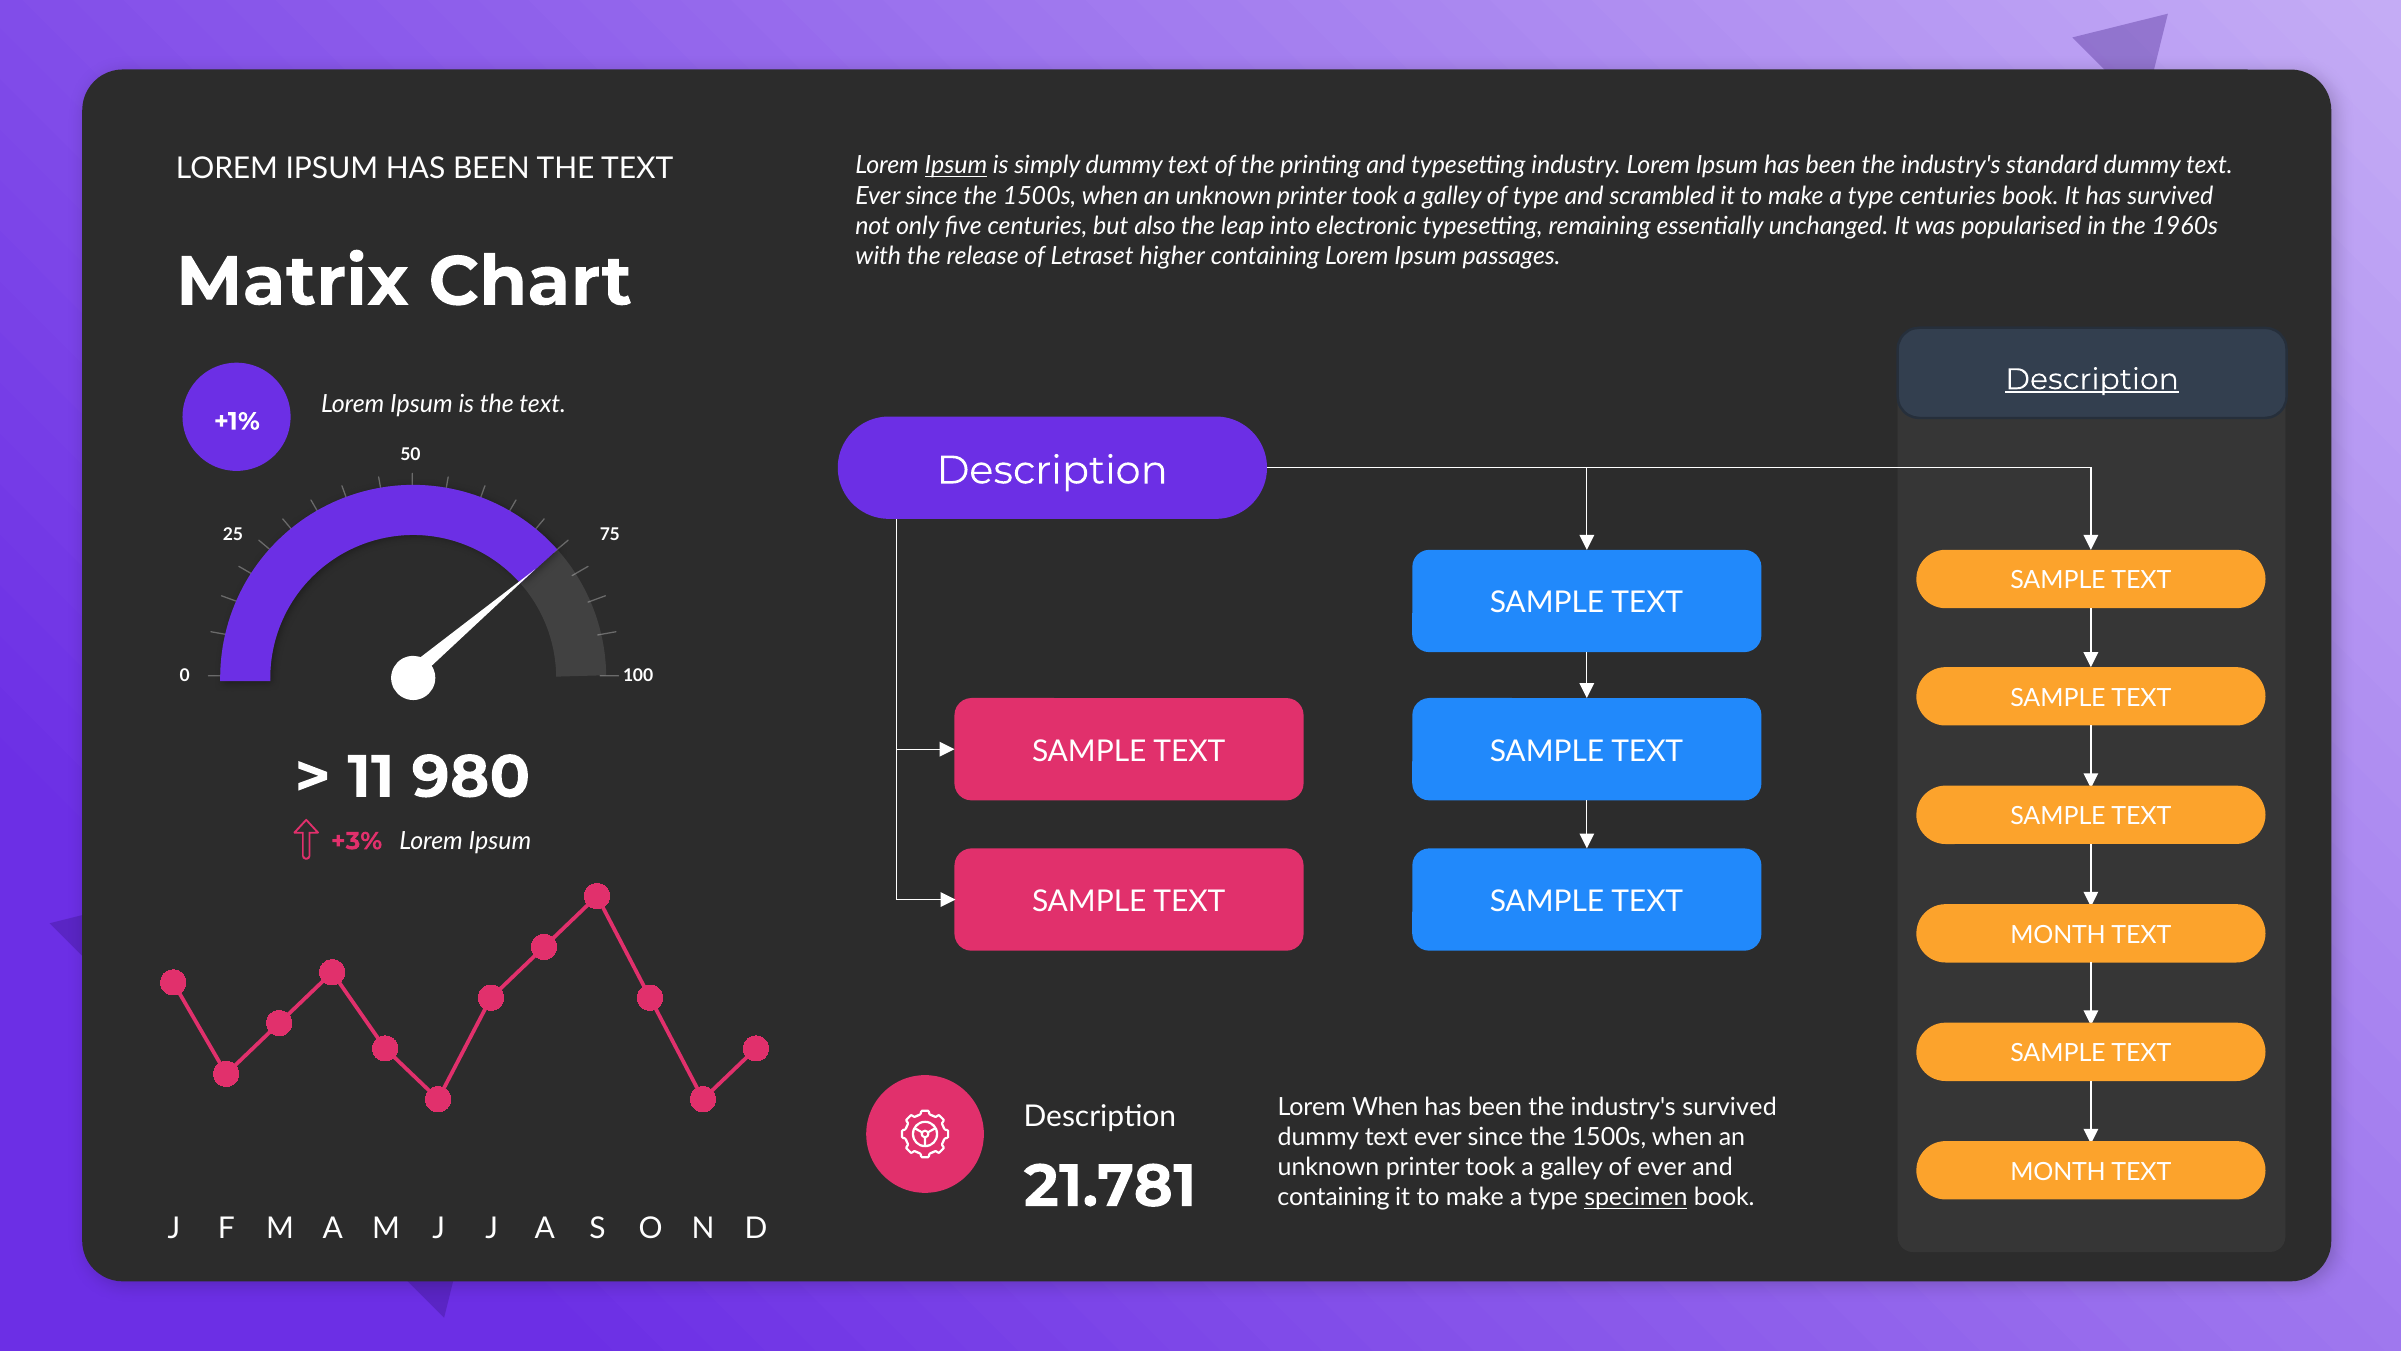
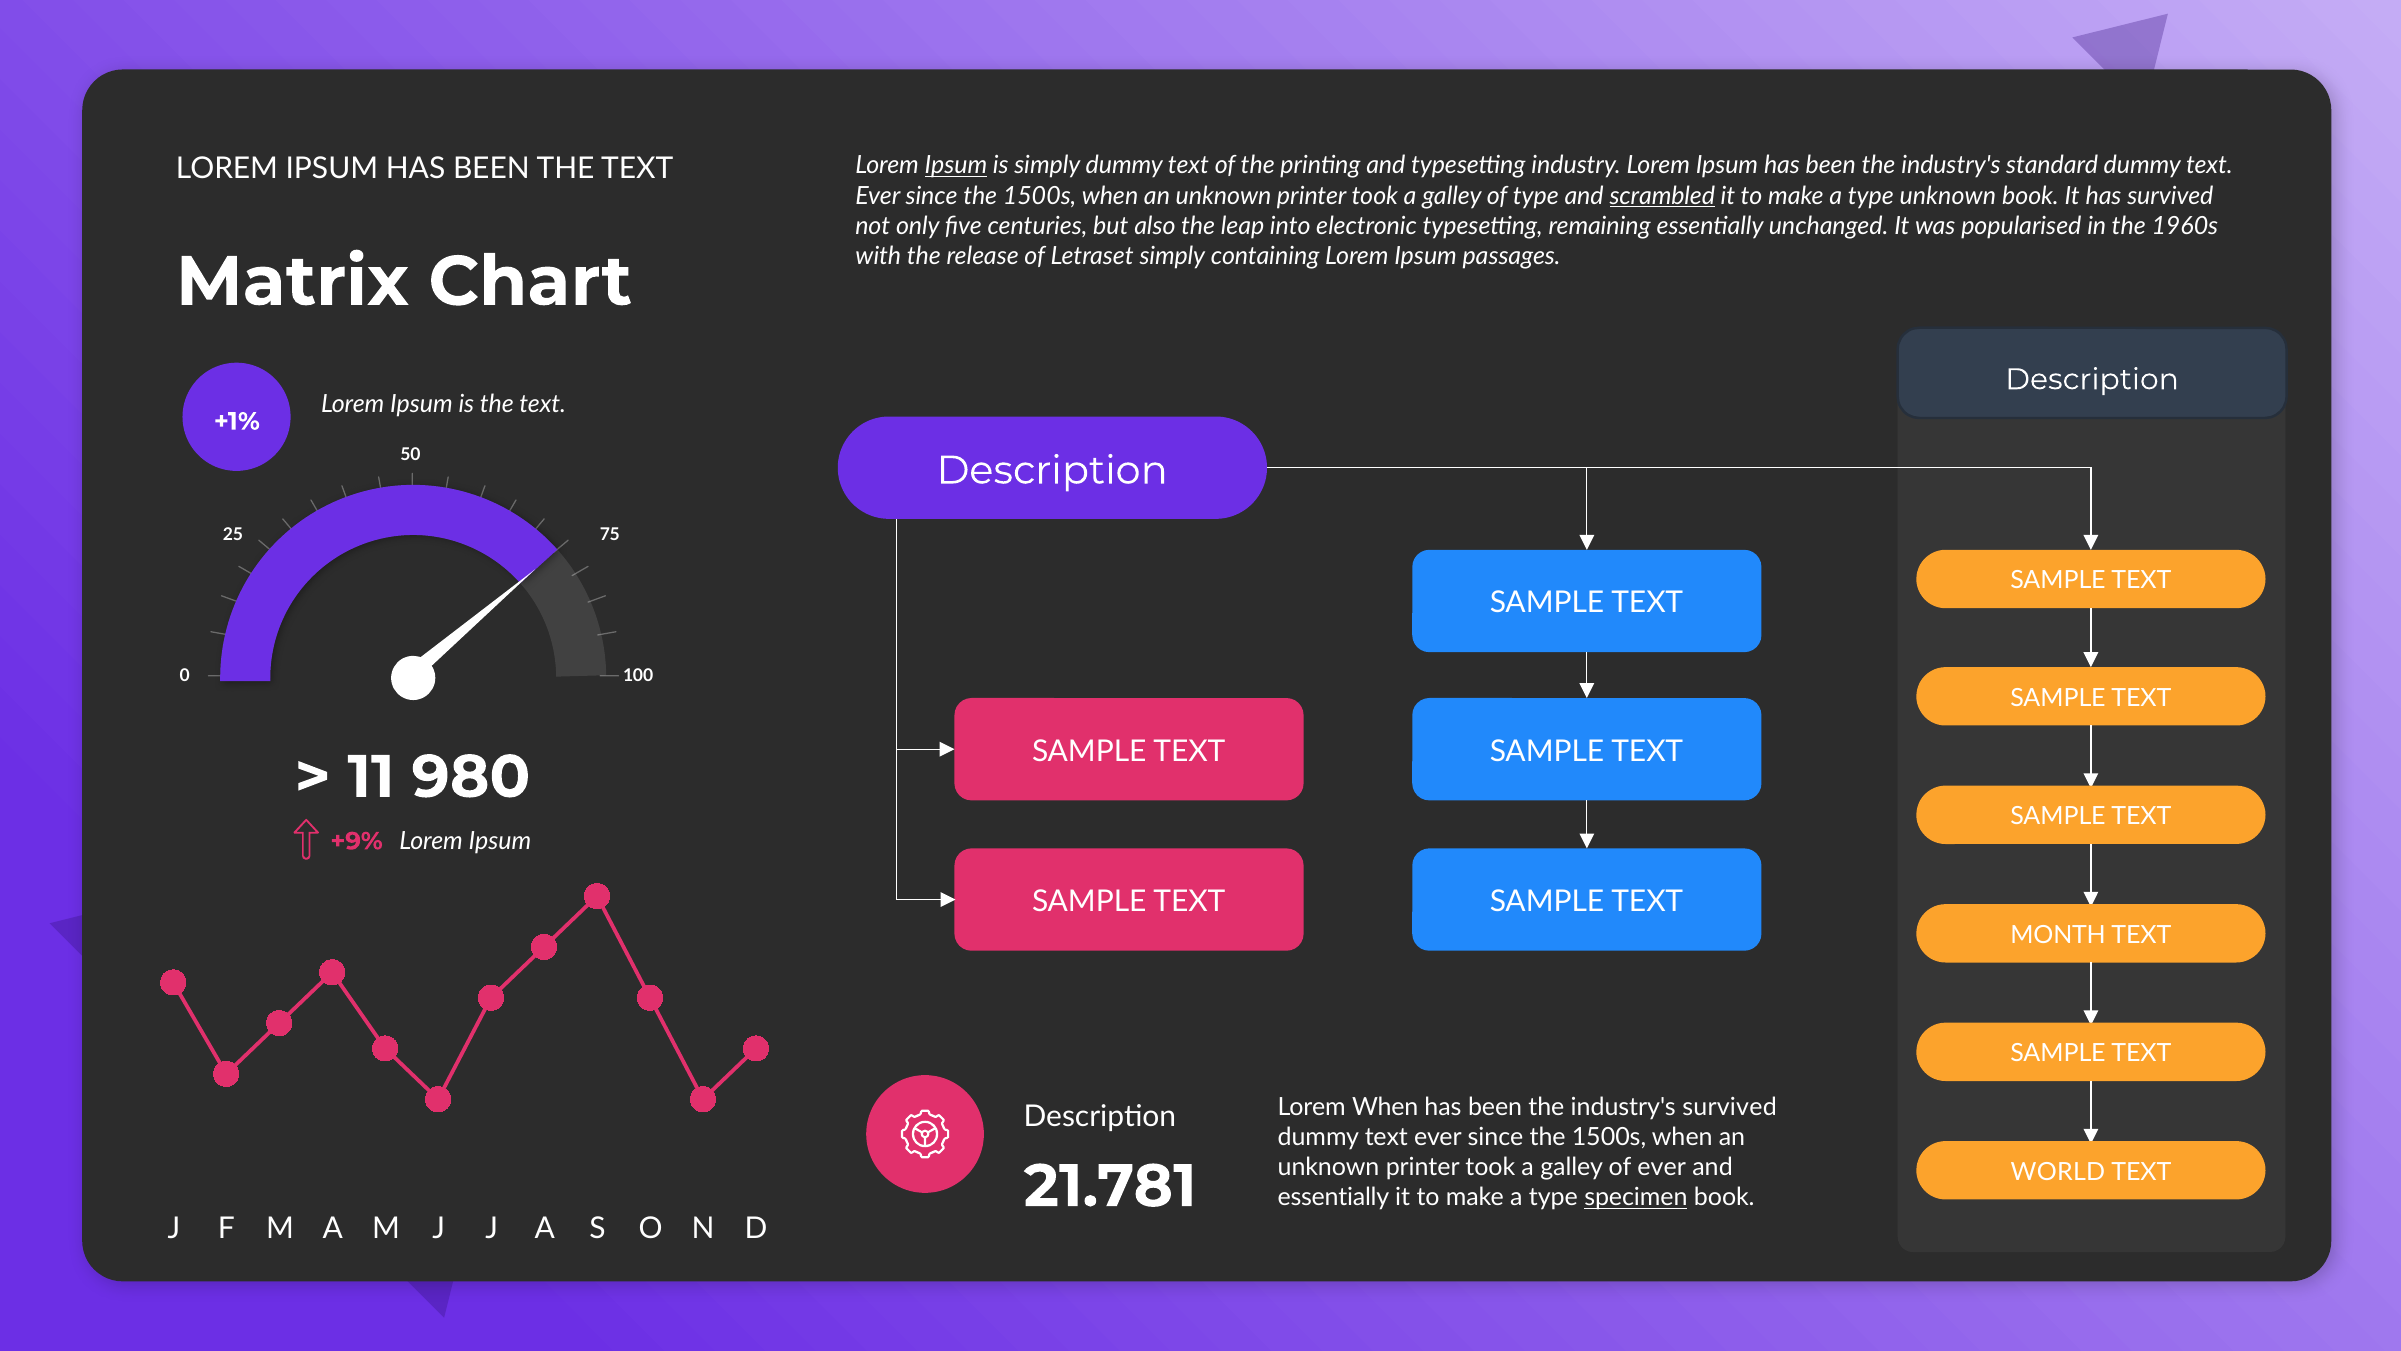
scrambled underline: none -> present (1662, 196)
type centuries: centuries -> unknown (1948, 196)
Letraset higher: higher -> simply (1172, 256)
Description underline: present -> none (2092, 379)
+3%: +3% -> +9% (357, 841)
MONTH: MONTH -> WORLD (2058, 1172)
containing: containing -> essentially (1333, 1197)
